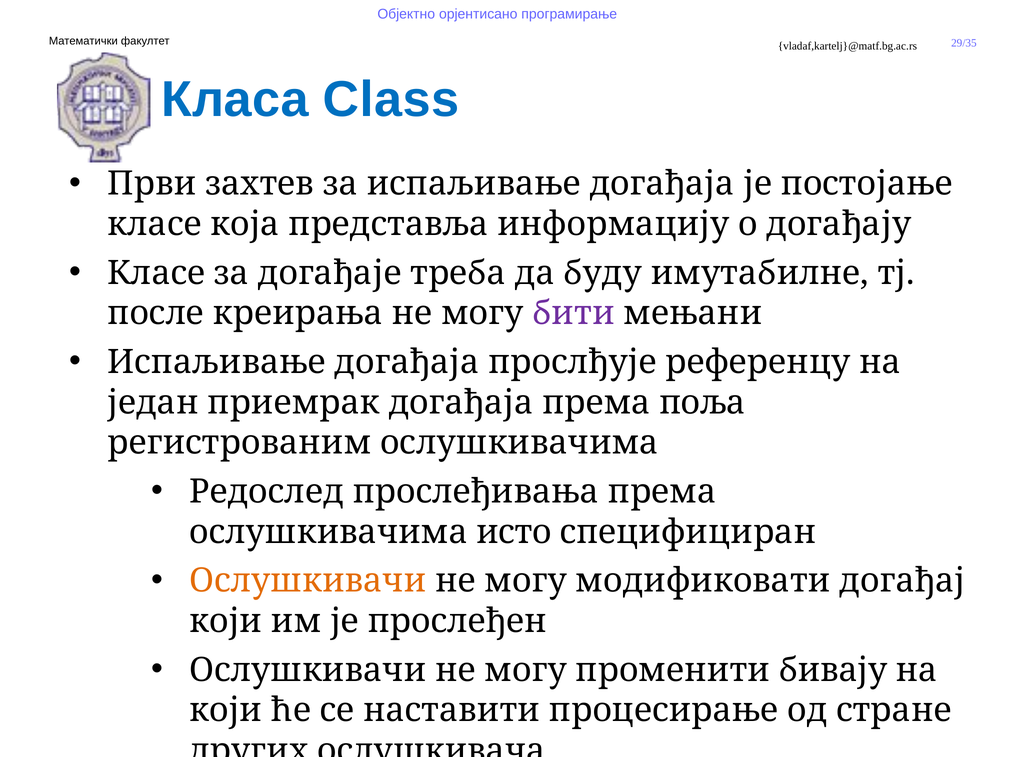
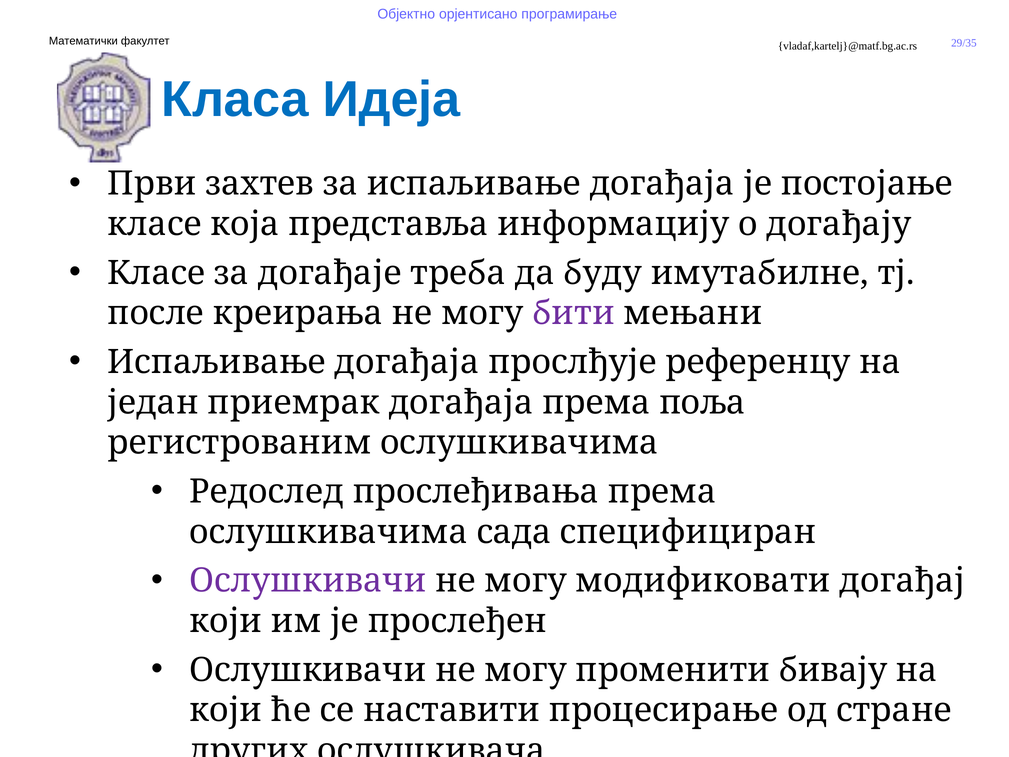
Class: Class -> Идеја (392, 99)
исто: исто -> сада (514, 532)
Ослушкивачи colour: orange -> purple (308, 581)
